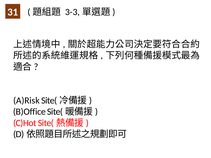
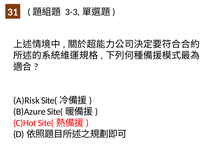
B)Office: B)Office -> B)Azure (29, 112)
